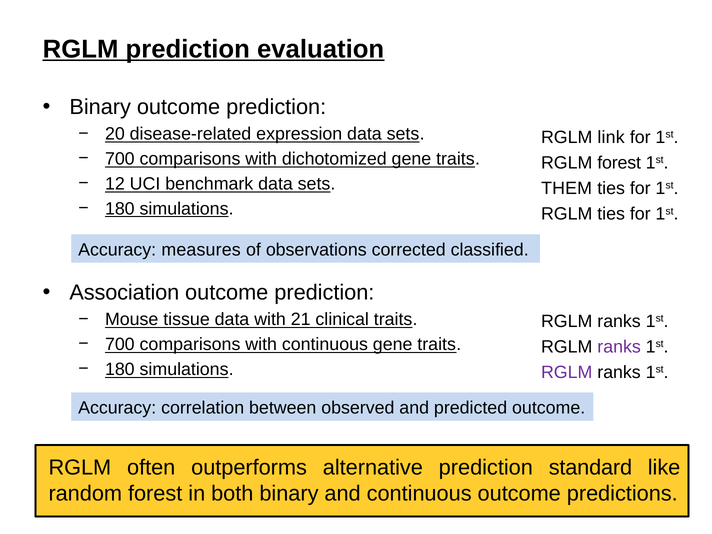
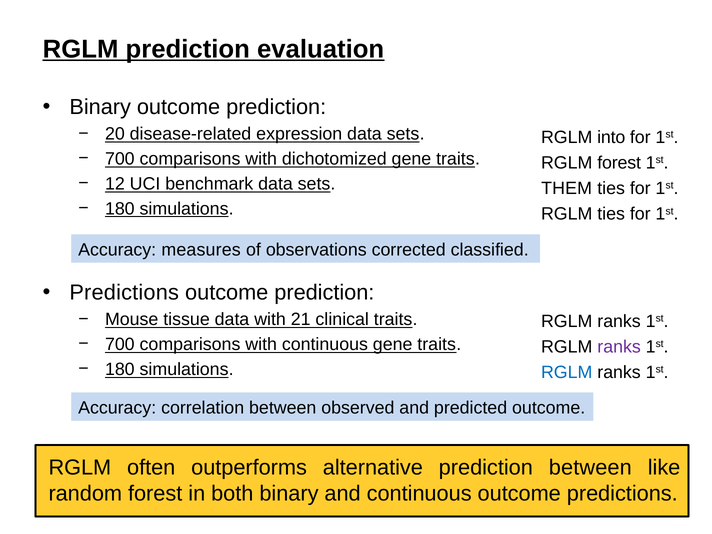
link: link -> into (611, 137)
Association: Association -> Predictions (124, 293)
RGLM colour: purple -> blue (567, 372)
prediction standard: standard -> between (590, 468)
